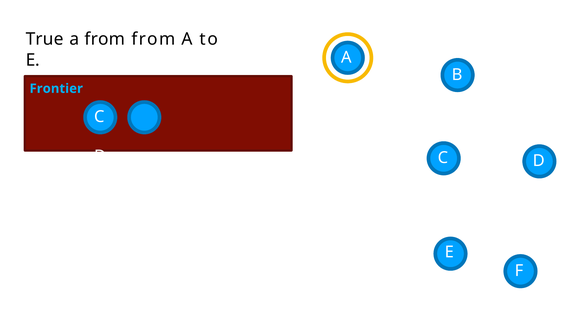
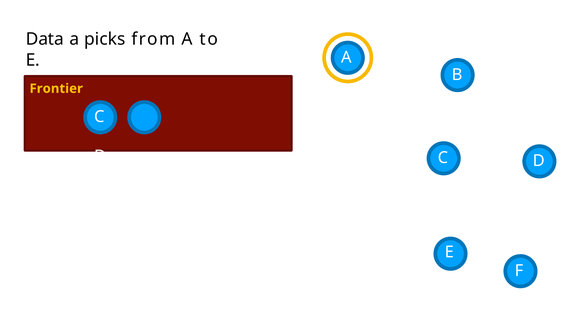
True: True -> Data (45, 39)
a from: from -> picks (105, 39)
Frontier colour: light blue -> yellow (56, 88)
